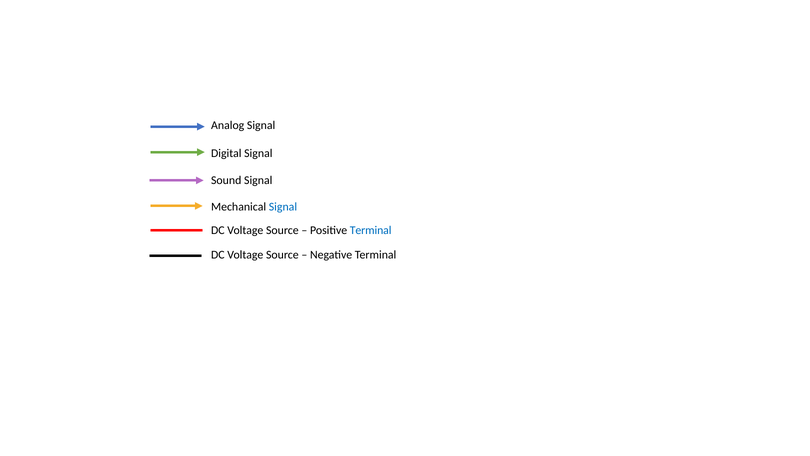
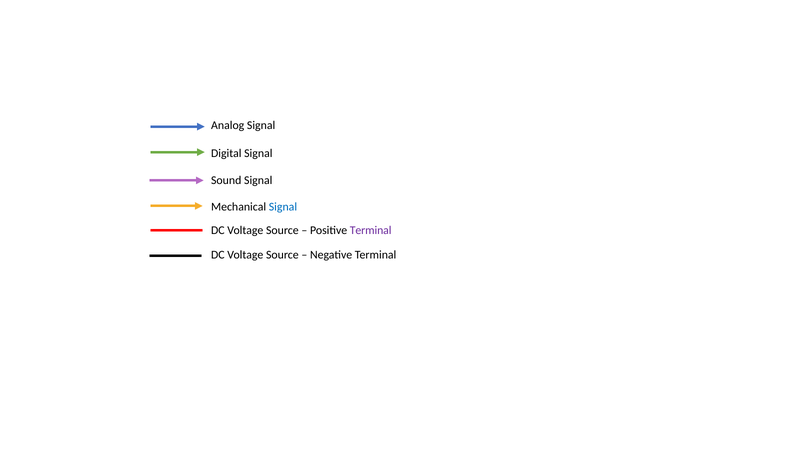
Terminal colour: blue -> purple (371, 230)
